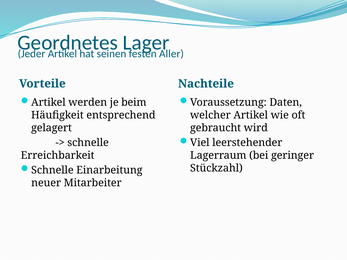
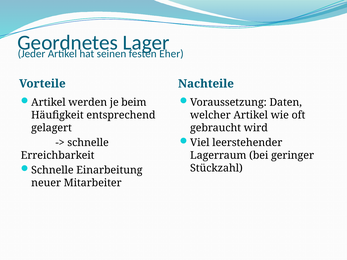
Aller: Aller -> Eher (171, 54)
